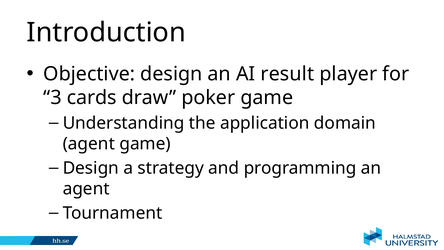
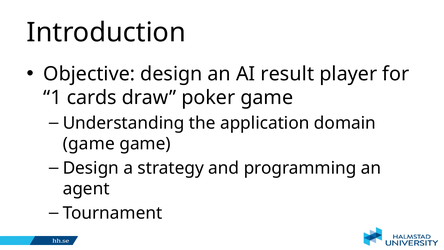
3: 3 -> 1 (52, 97)
agent: agent -> game (89, 144)
